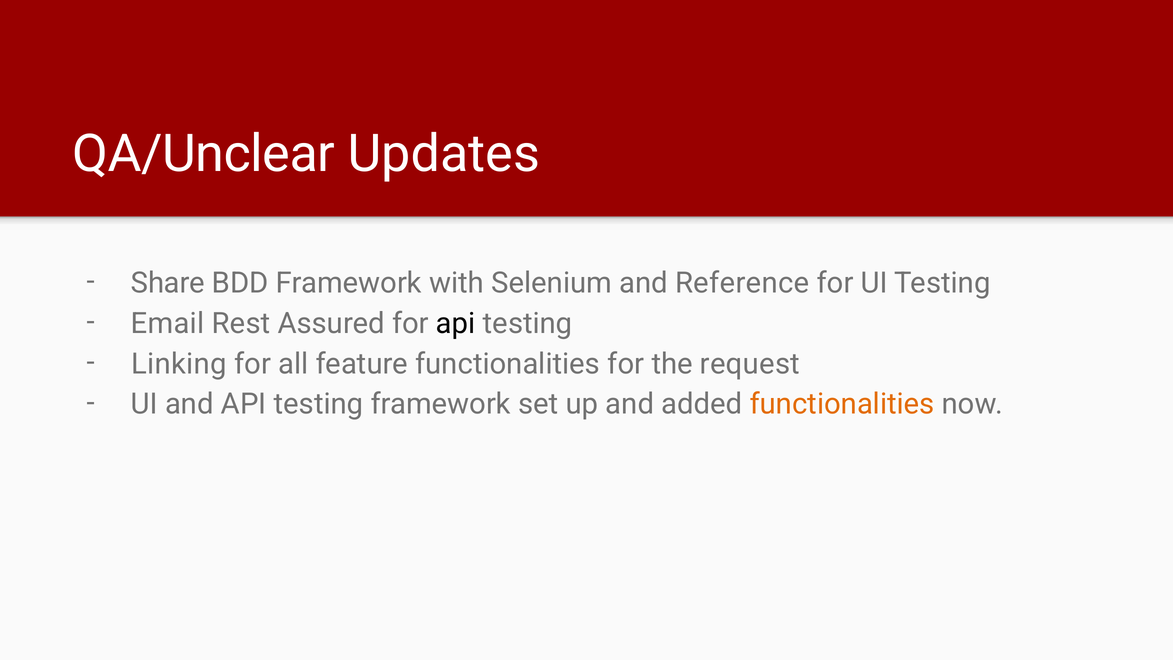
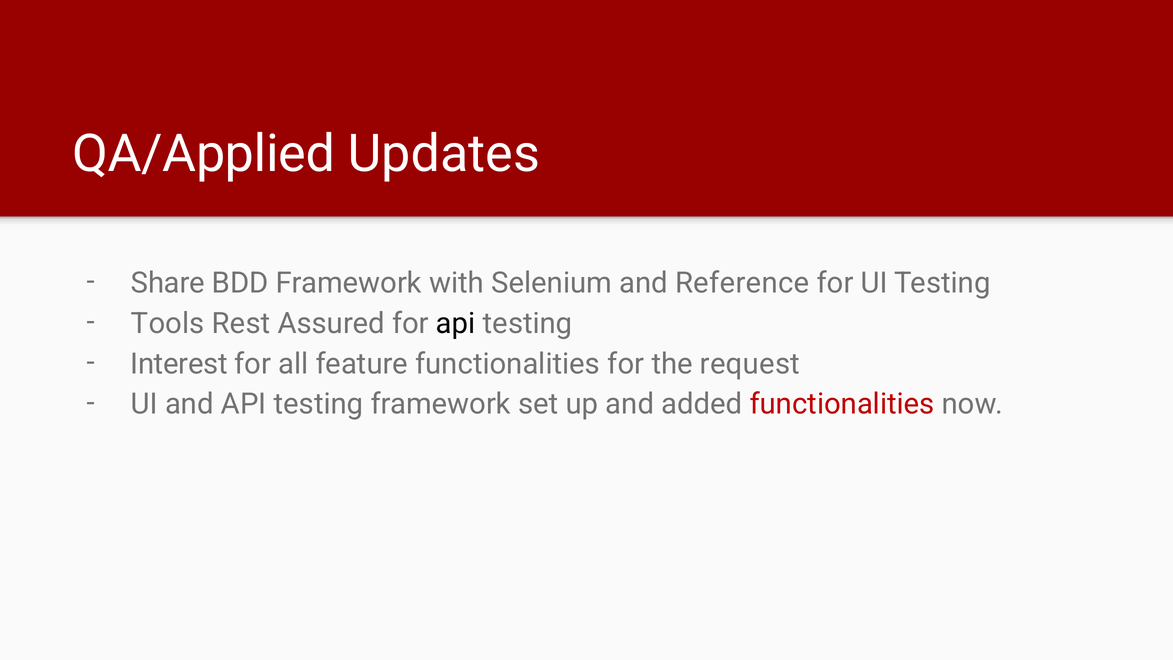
QA/Unclear: QA/Unclear -> QA/Applied (204, 154)
Email: Email -> Tools (168, 323)
Linking: Linking -> Interest (179, 364)
functionalities colour: orange -> red (842, 404)
